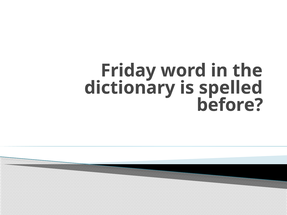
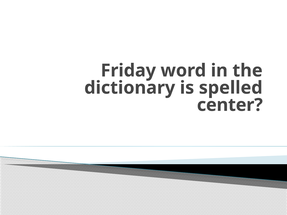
before: before -> center (230, 105)
